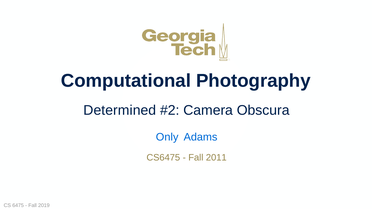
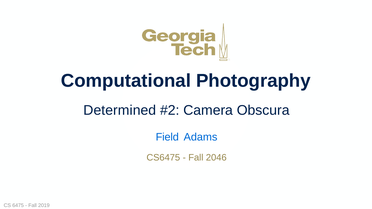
Only: Only -> Field (167, 137)
2011: 2011 -> 2046 (216, 158)
